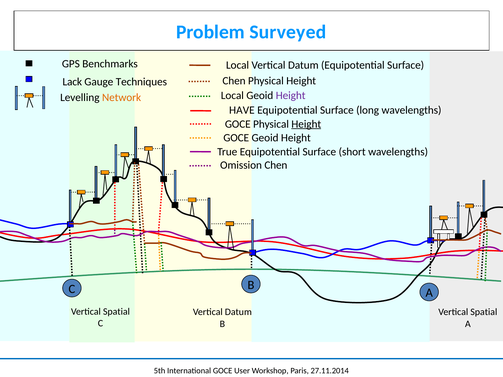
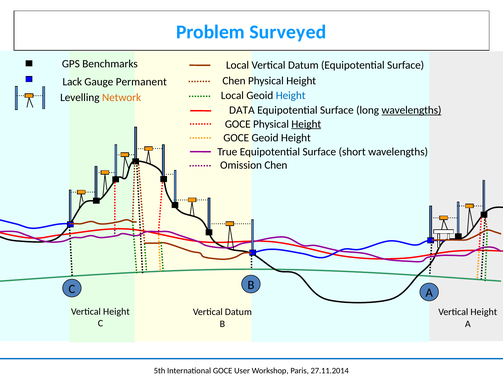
Techniques: Techniques -> Permanent (141, 82)
Height colour: purple -> blue (291, 96)
HAVE: HAVE -> DATA (242, 110)
wavelengths underline: none -> present (411, 110)
Spatial: Spatial -> Height (116, 312)
Spatial: Spatial -> Height (484, 312)
